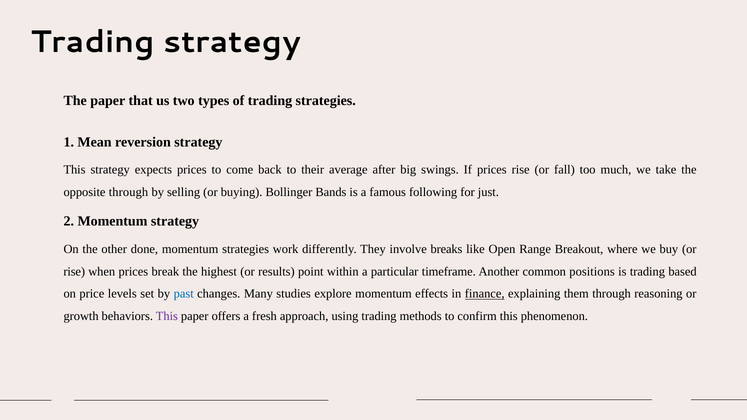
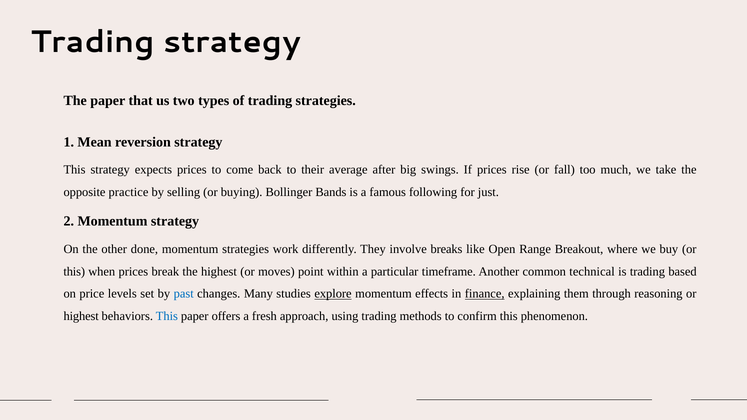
opposite through: through -> practice (128, 192)
rise: rise -> this (74, 272)
results: results -> moves (276, 272)
positions: positions -> technical (592, 272)
explore underline: none -> present (333, 294)
growth: growth -> highest (81, 316)
This colour: purple -> blue (167, 316)
